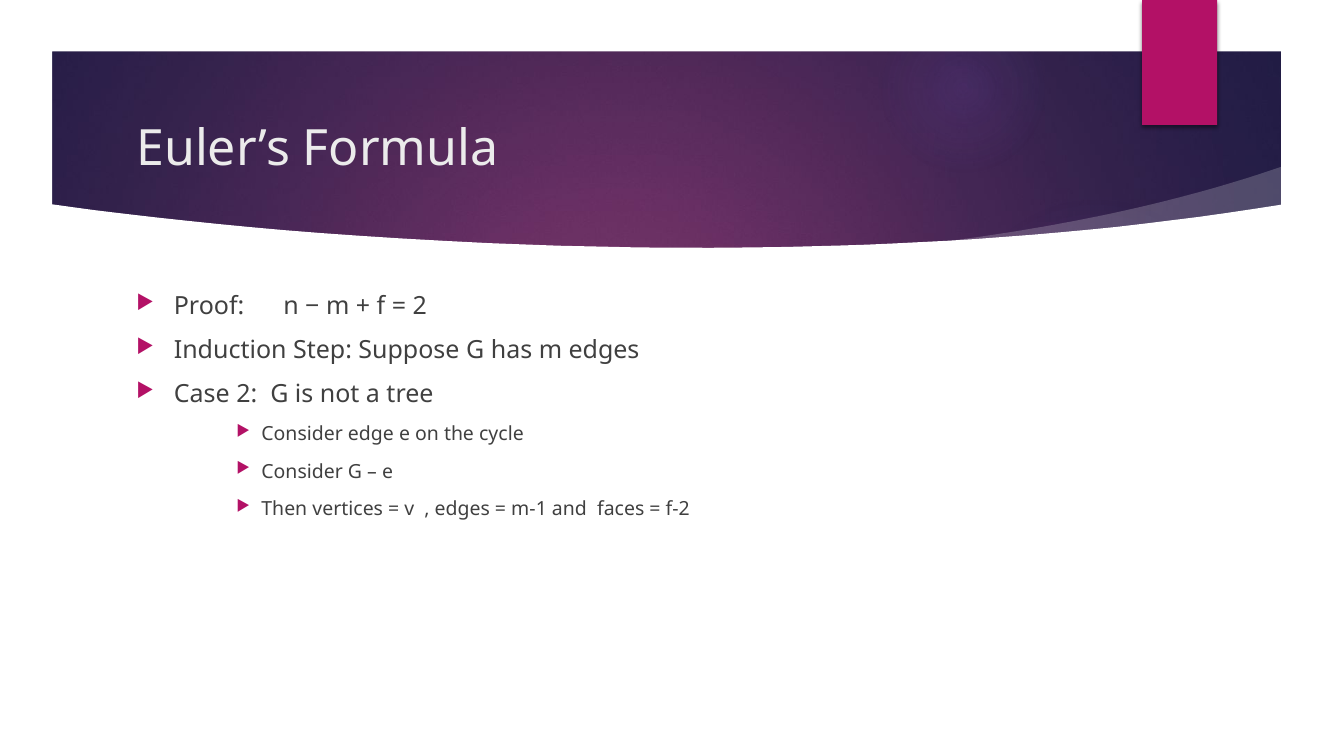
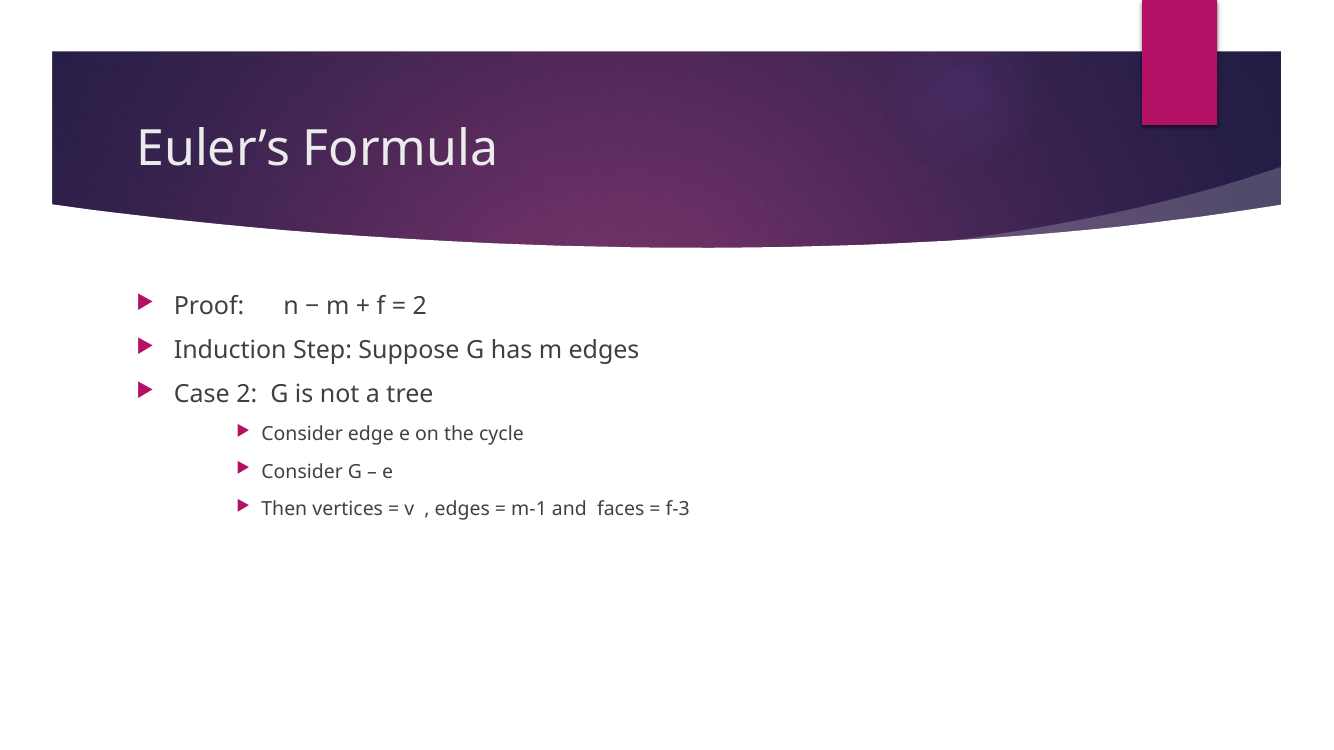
f-2: f-2 -> f-3 (678, 509)
